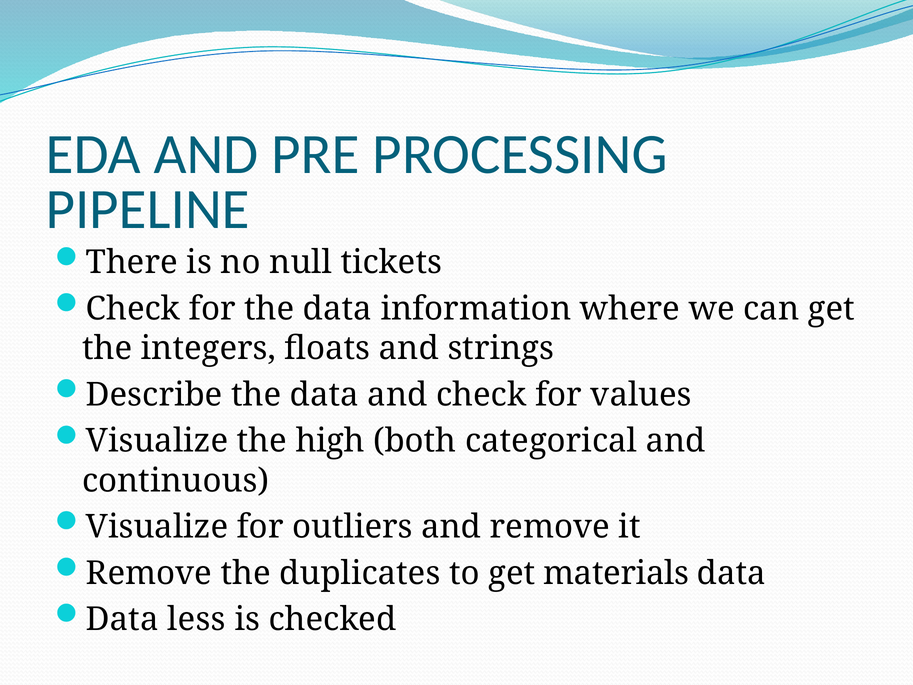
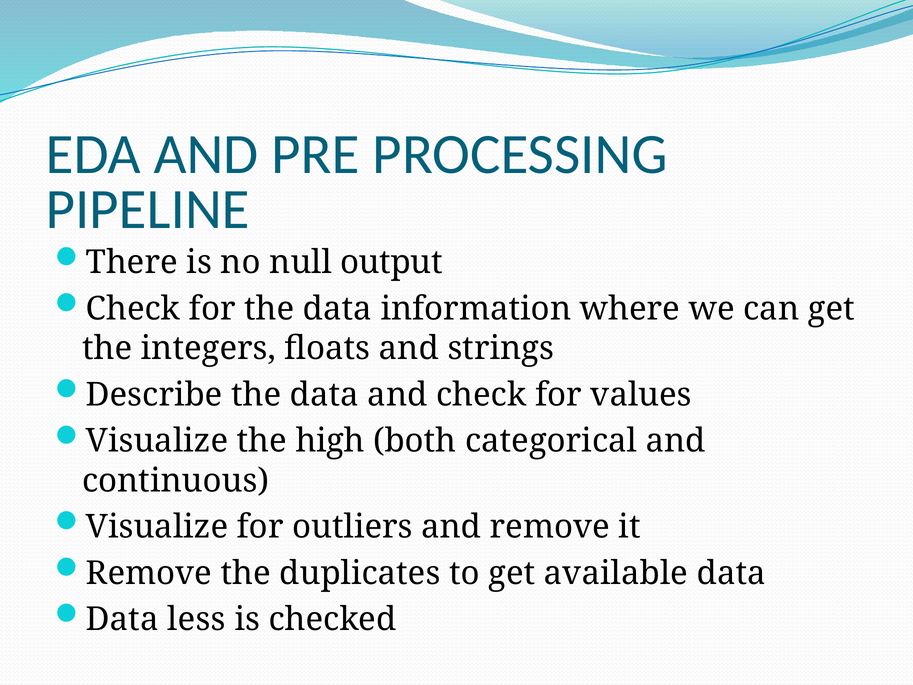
tickets: tickets -> output (391, 263)
materials: materials -> available (616, 573)
